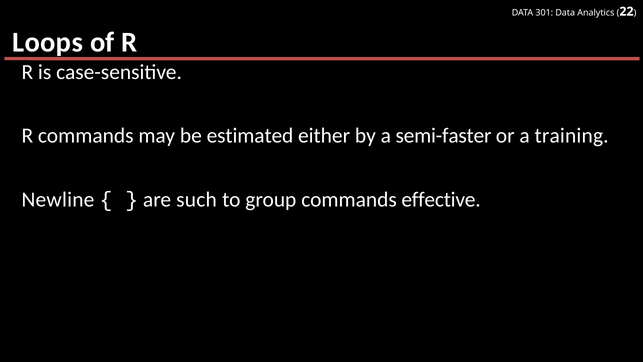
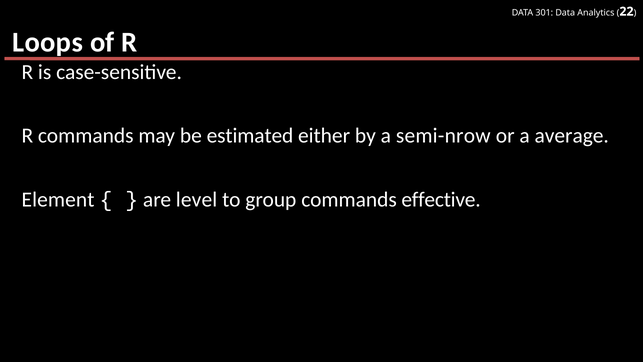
semi-faster: semi-faster -> semi-nrow (443, 136)
training: training -> average (572, 136)
Newline: Newline -> Element (58, 199)
such: such -> level (197, 199)
